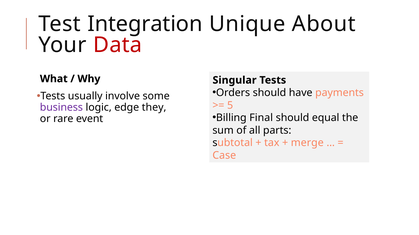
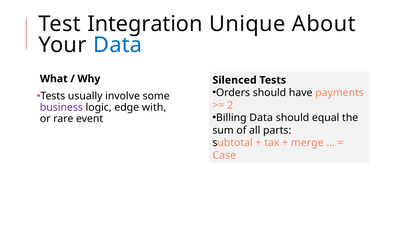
Data colour: red -> blue (118, 45)
Singular: Singular -> Silenced (235, 80)
5: 5 -> 2 (230, 106)
they: they -> with (154, 108)
Billing Final: Final -> Data (261, 118)
